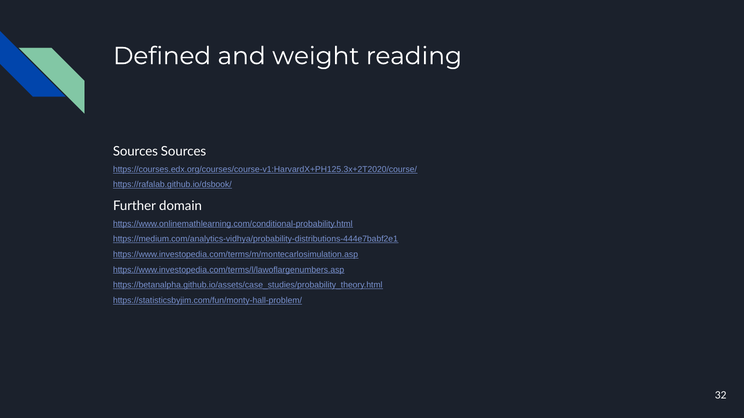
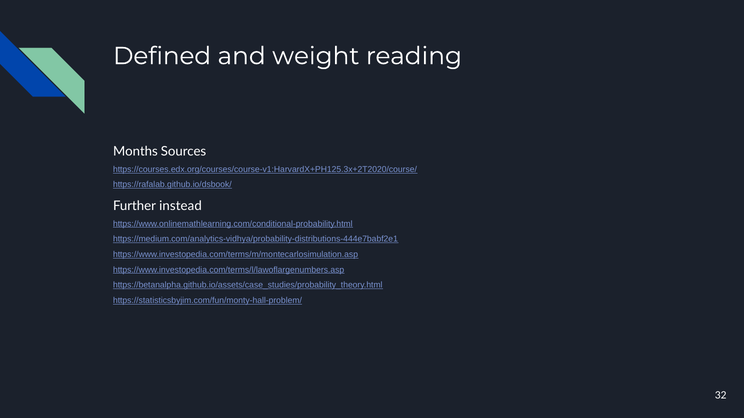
Sources: Sources -> Months (135, 152)
domain: domain -> instead (180, 206)
